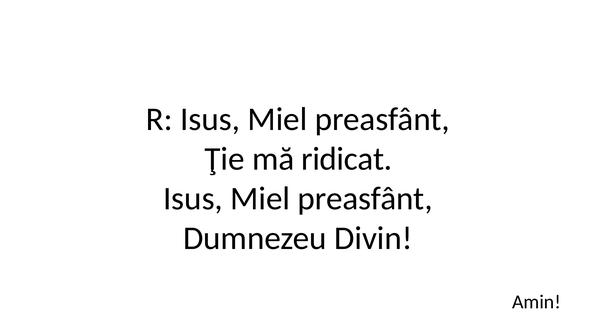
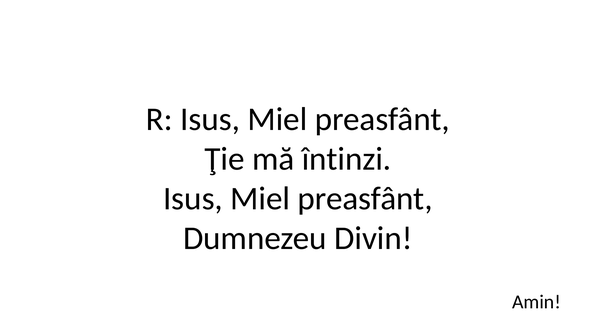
ridicat: ridicat -> întinzi (347, 159)
